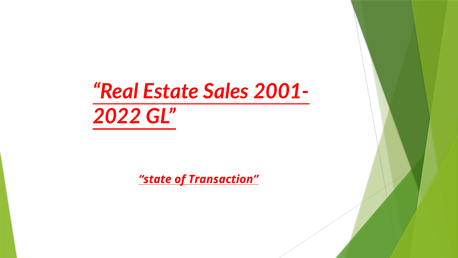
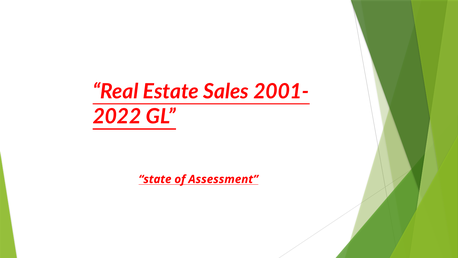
Transaction: Transaction -> Assessment (223, 179)
